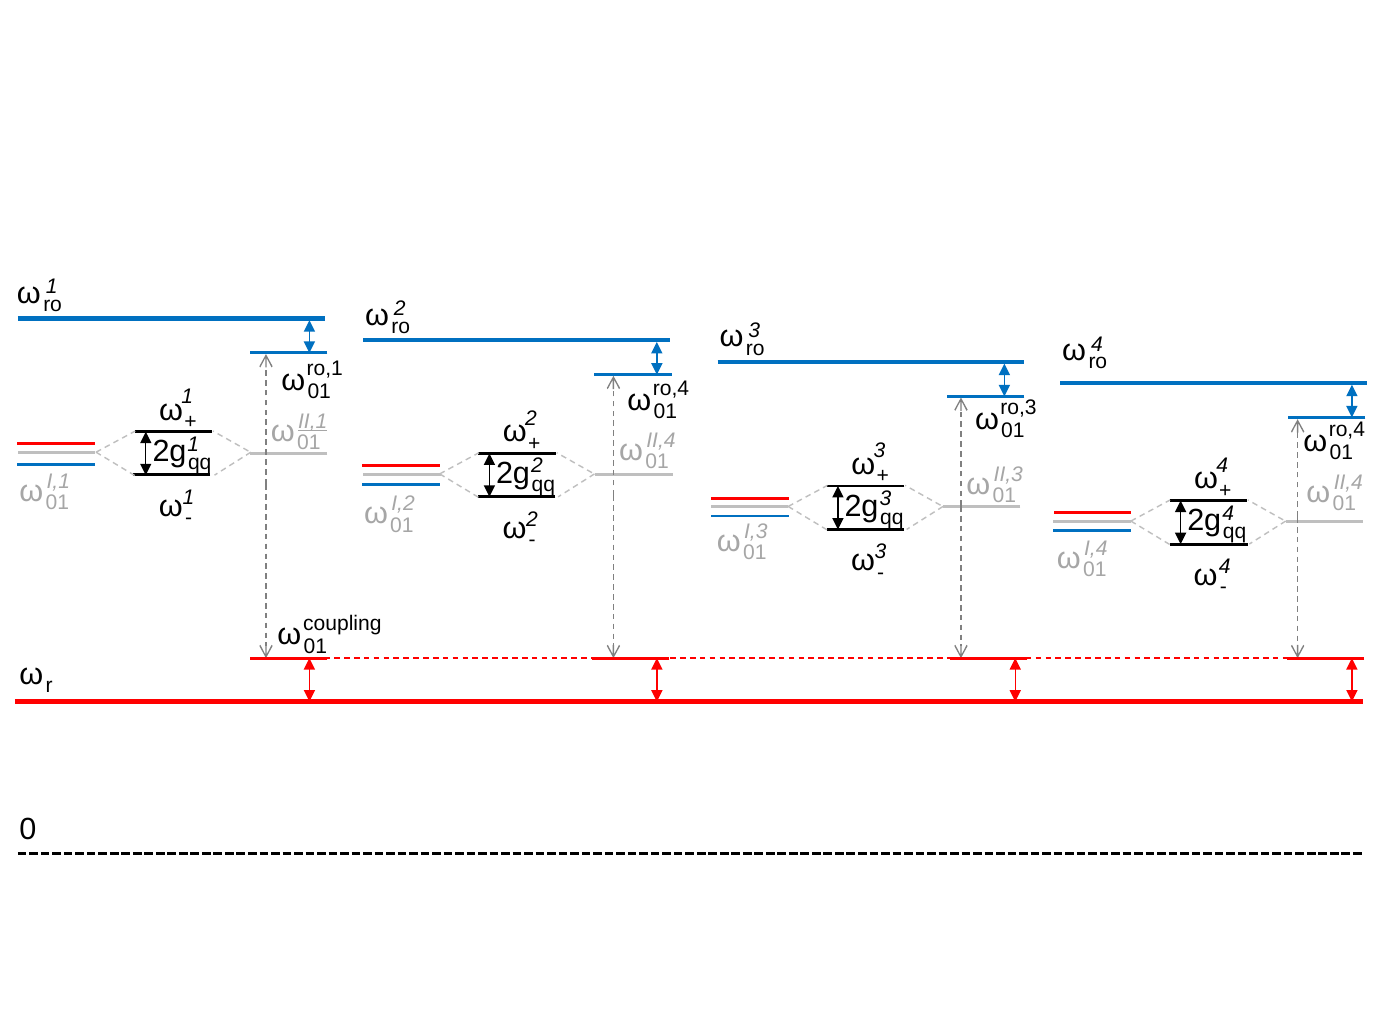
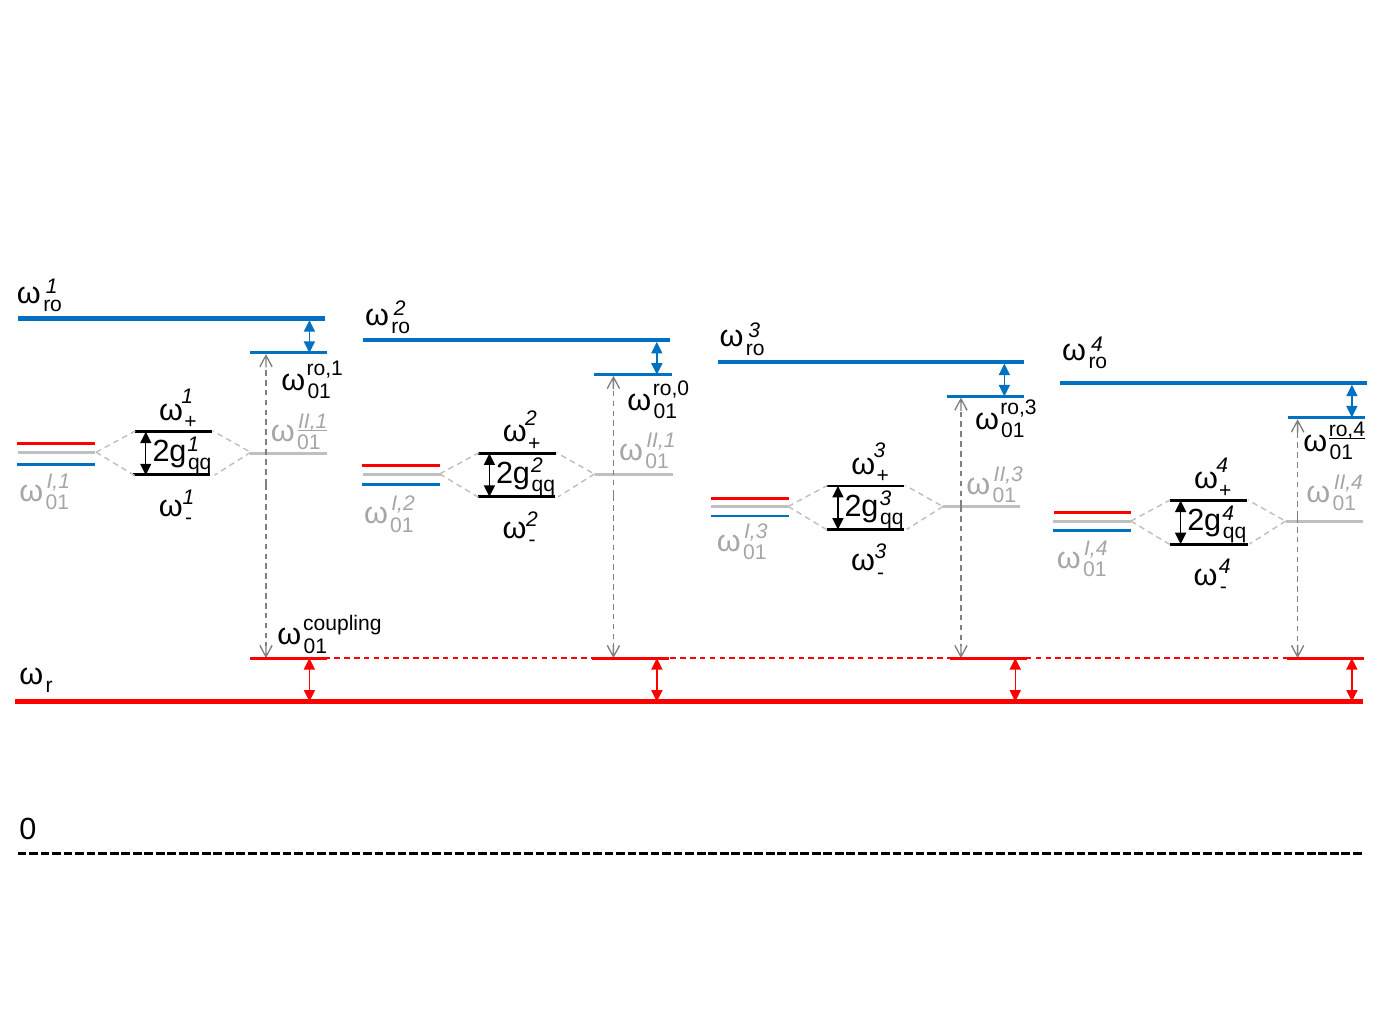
ro,4: ro,4 -> ro,0 (671, 389)
ro,4 underline: none -> present (1347, 430)
II,4: II,4 -> II,1 (661, 441)
